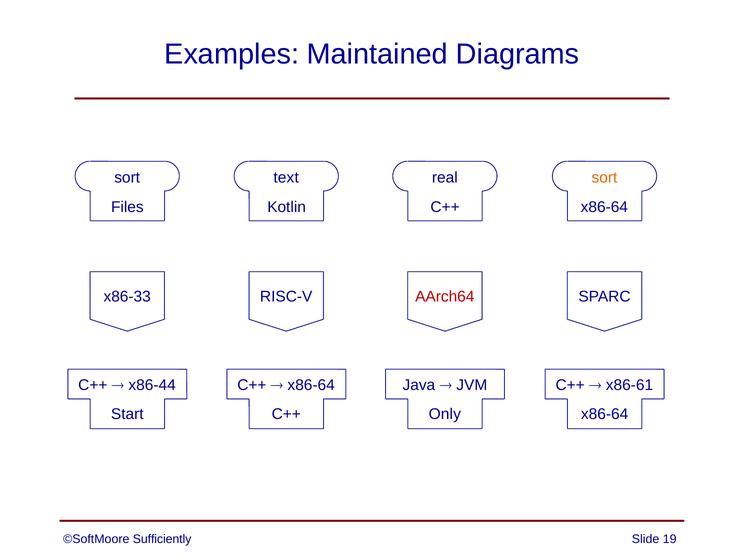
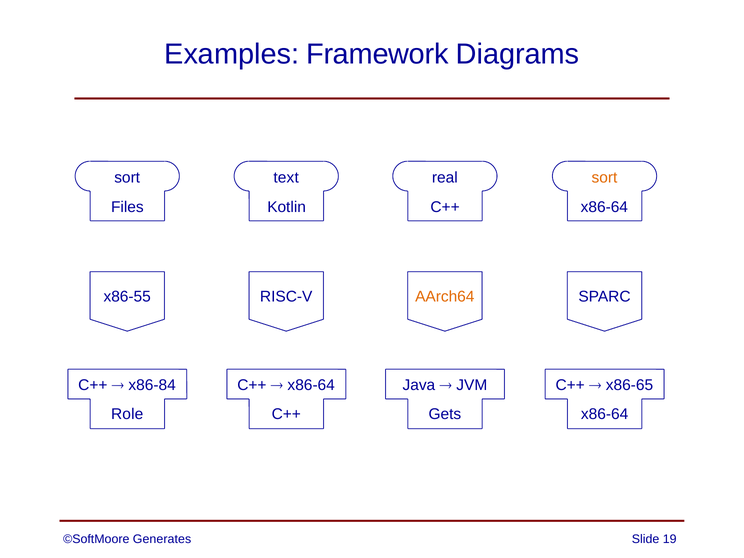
Maintained: Maintained -> Framework (377, 54)
x86-33: x86-33 -> x86-55 (127, 297)
AArch64 colour: red -> orange (445, 297)
x86-44: x86-44 -> x86-84 (152, 385)
x86-61: x86-61 -> x86-65 (629, 385)
Start: Start -> Role (127, 414)
Only: Only -> Gets (445, 414)
Sufficiently: Sufficiently -> Generates (162, 539)
